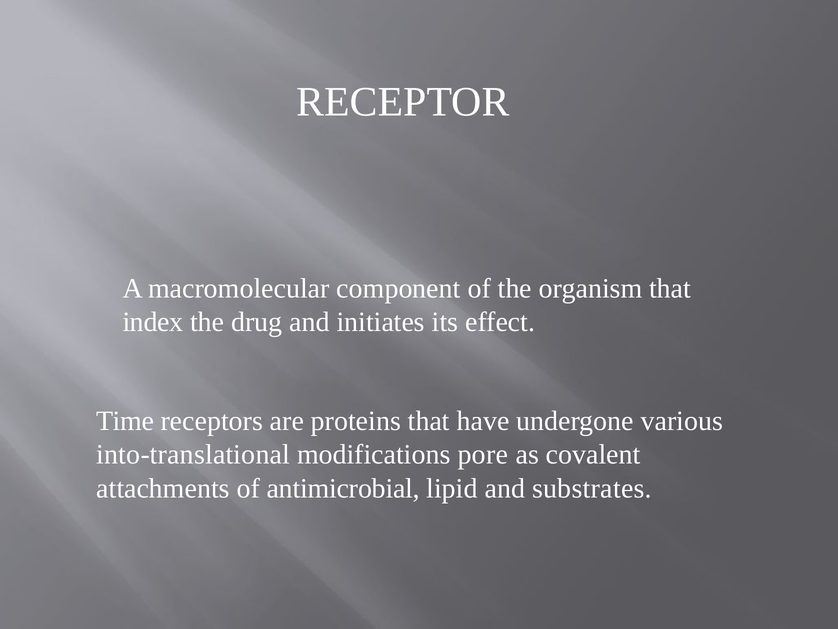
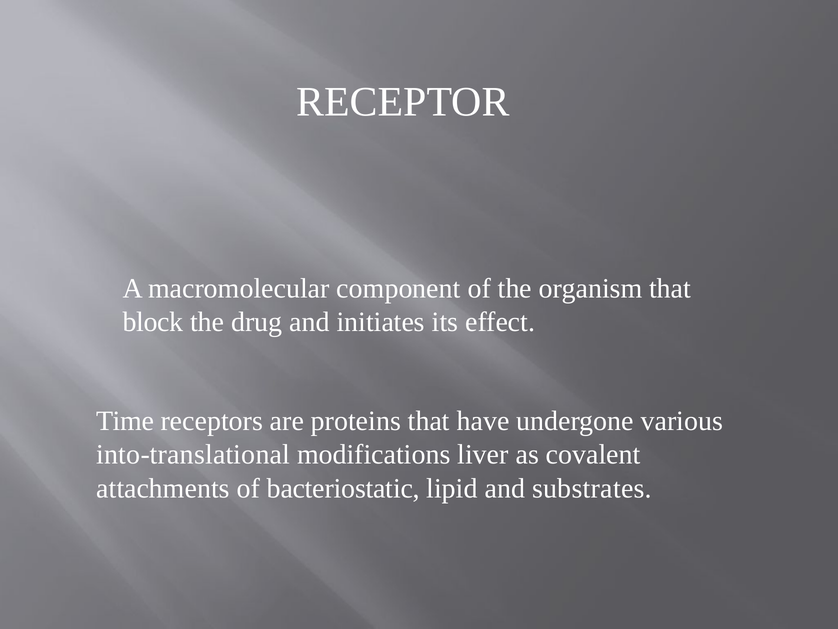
index: index -> block (153, 322)
pore: pore -> liver (483, 454)
antimicrobial: antimicrobial -> bacteriostatic (343, 488)
